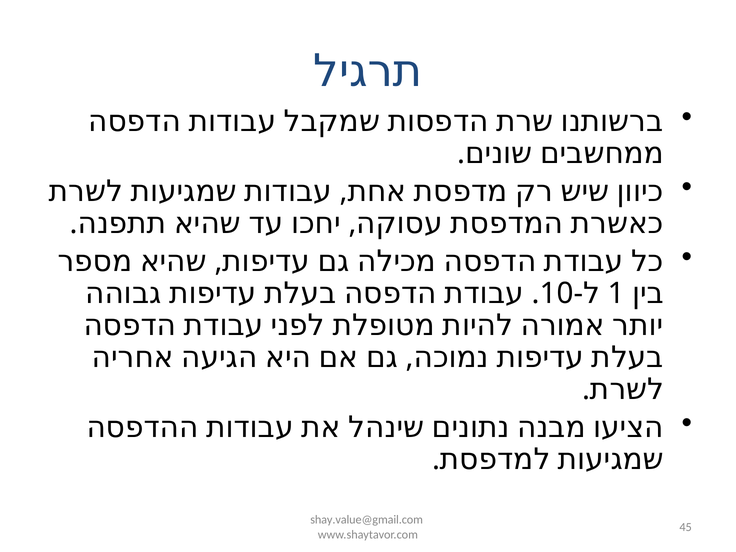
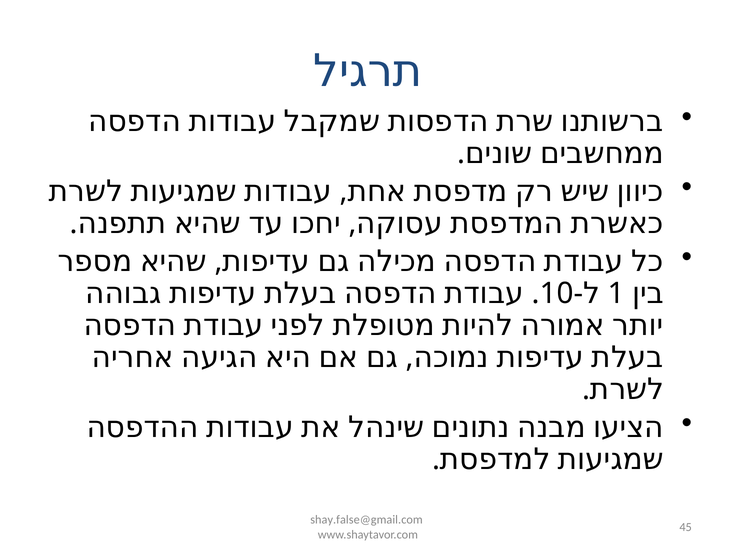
shay.value@gmail.com: shay.value@gmail.com -> shay.false@gmail.com (367, 520)
